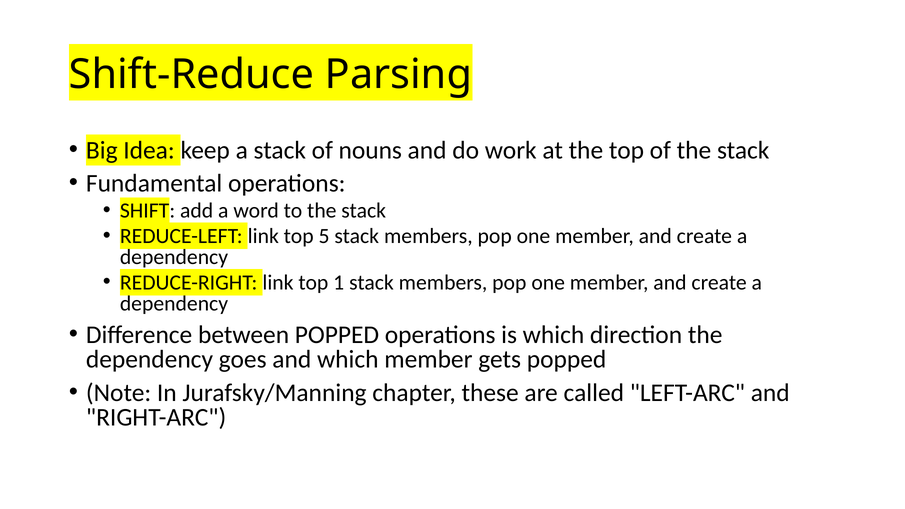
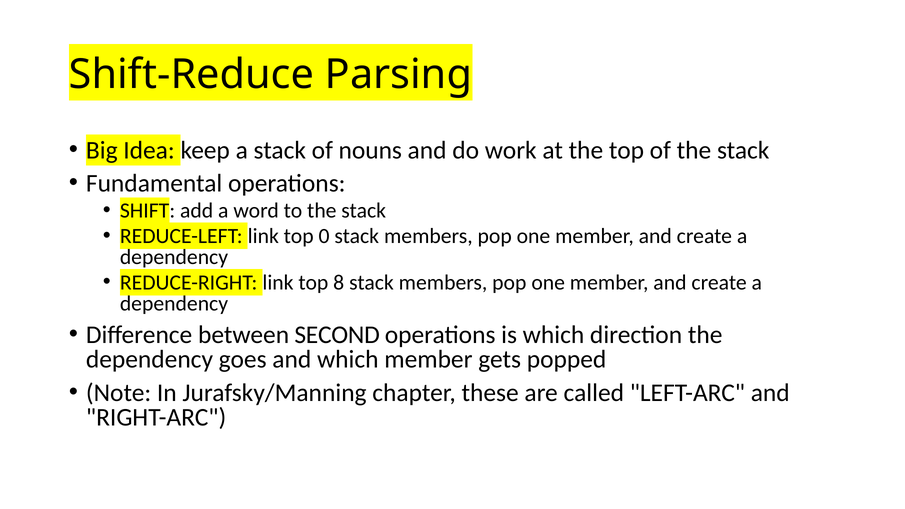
5: 5 -> 0 (324, 236)
1: 1 -> 8 (339, 282)
between POPPED: POPPED -> SECOND (337, 335)
